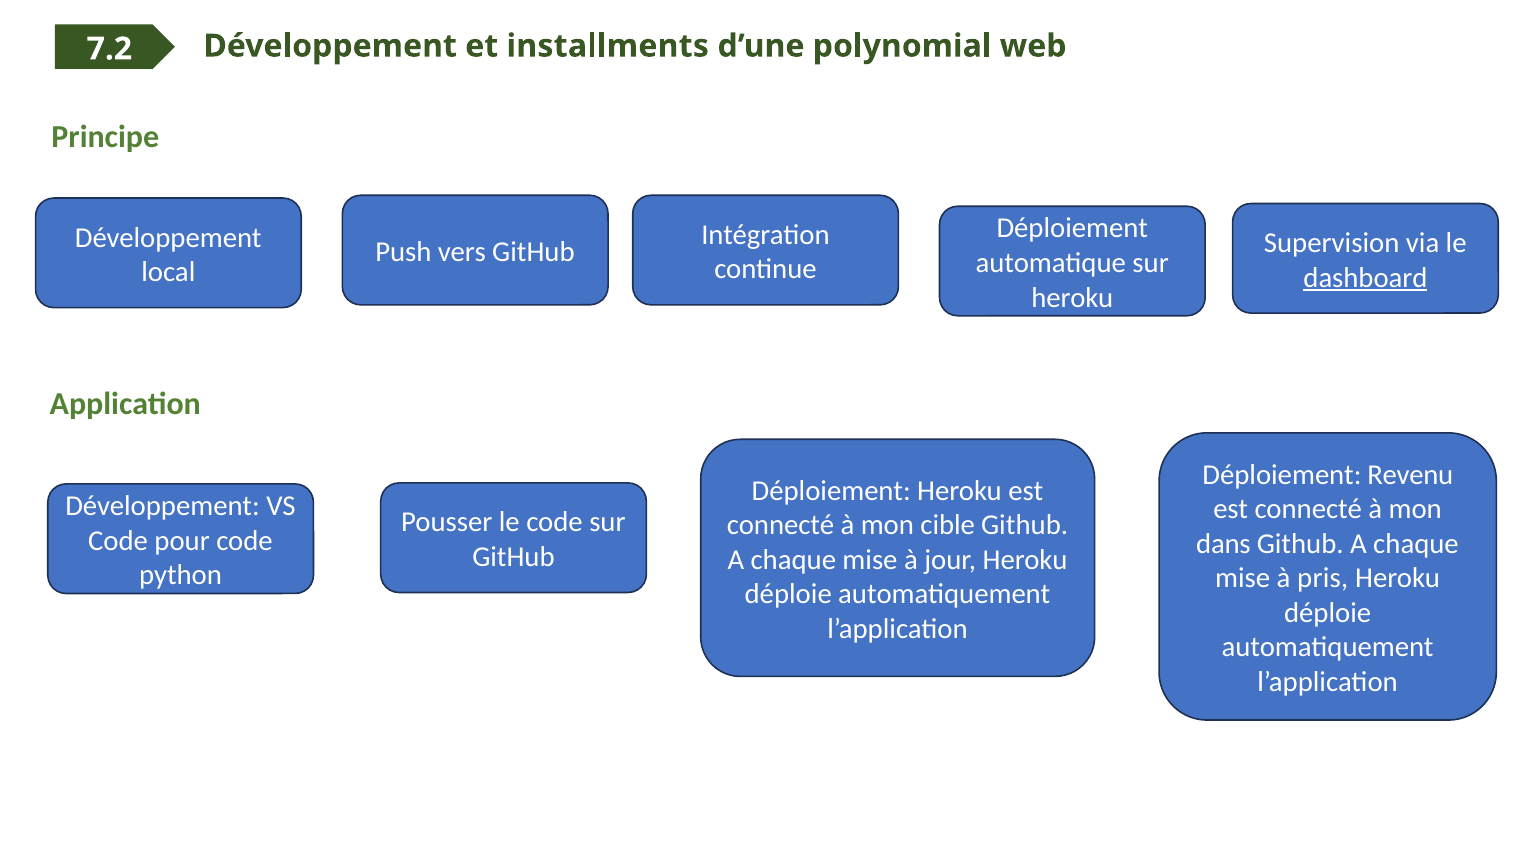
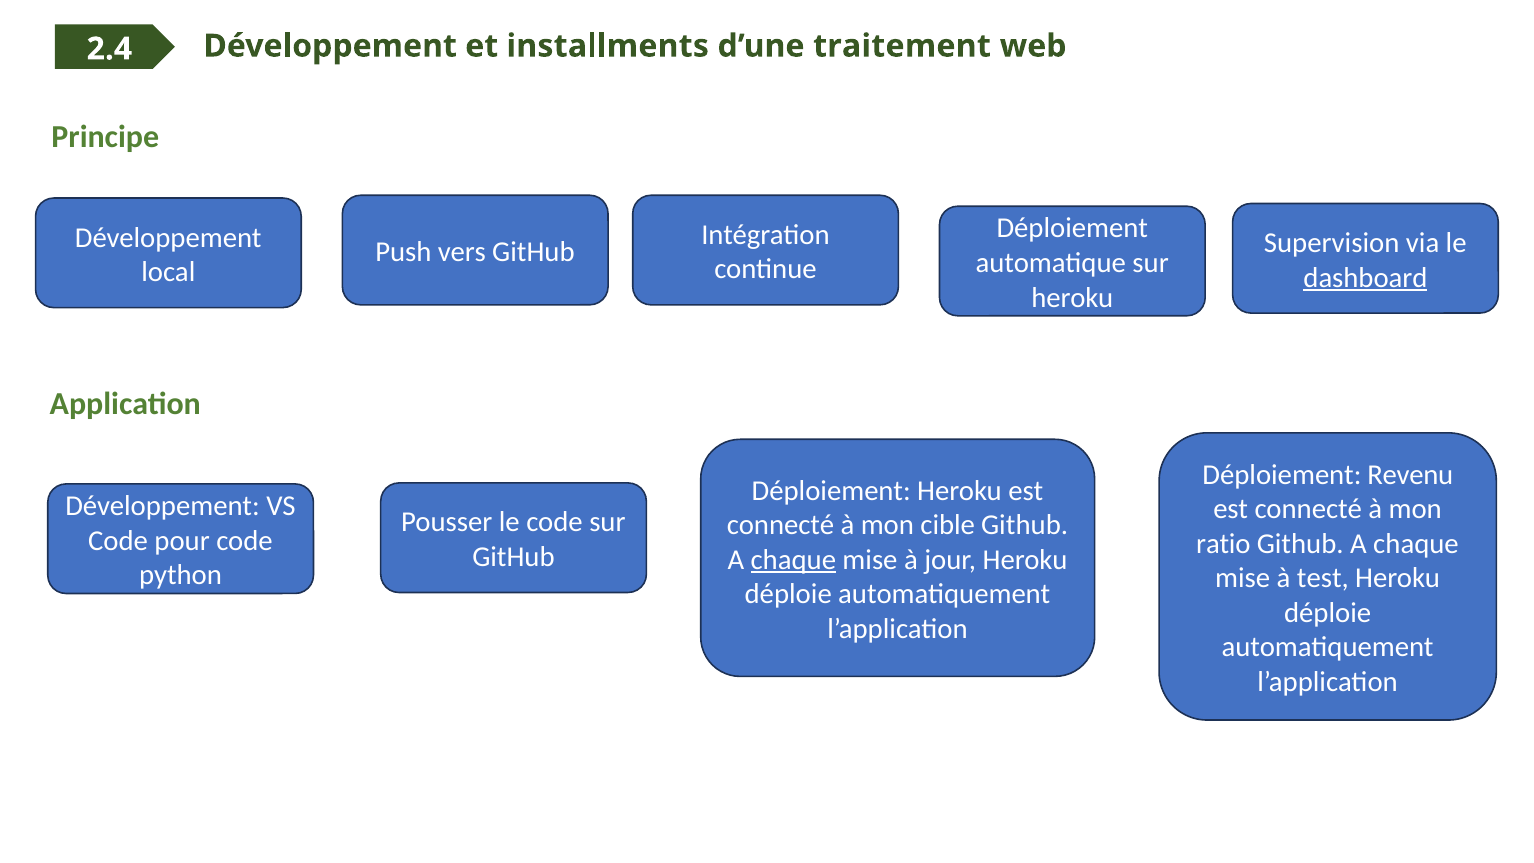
polynomial: polynomial -> traitement (902, 46)
7.2: 7.2 -> 2.4 (109, 49)
dans: dans -> ratio (1223, 544)
chaque underline: none -> present (793, 560)
pris: pris -> test (1323, 578)
